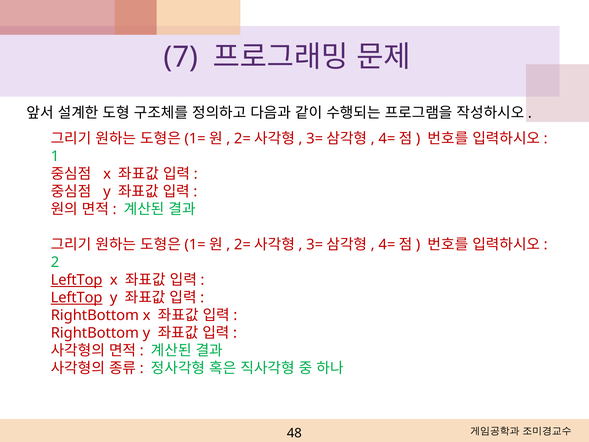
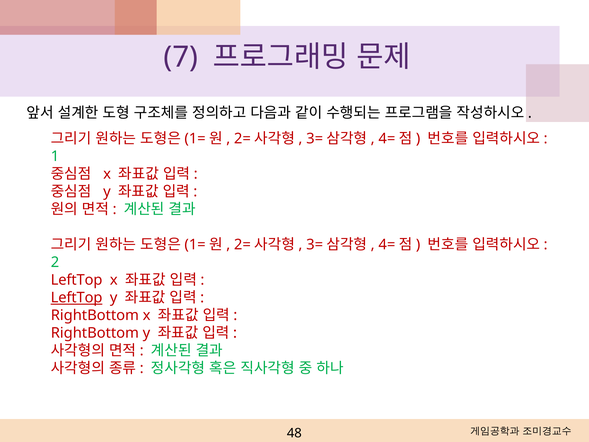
LeftTop underline: present -> none (77, 280)
